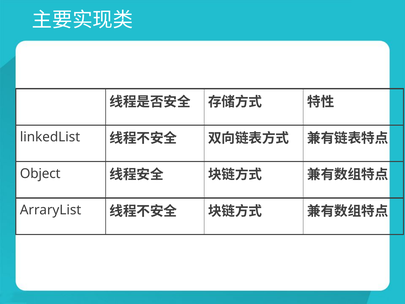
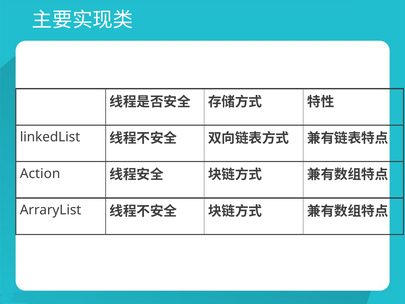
Object: Object -> Action (40, 173)
